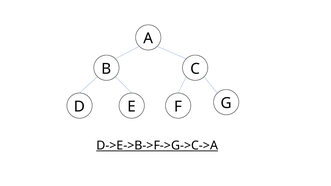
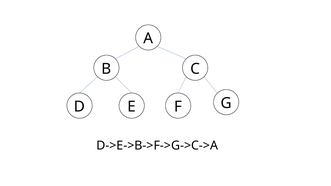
D->E->B->F->G->C->A underline: present -> none (157, 146)
